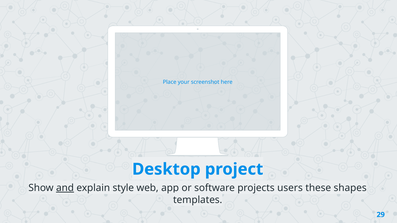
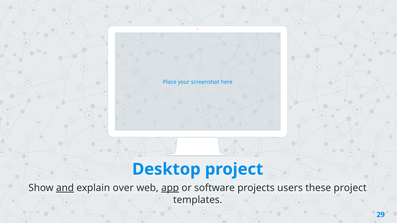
style: style -> over (123, 188)
app underline: none -> present (170, 188)
these shapes: shapes -> project (350, 188)
